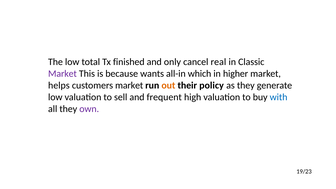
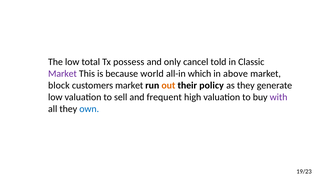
finished: finished -> possess (129, 62)
real: real -> told (218, 62)
wants: wants -> world (152, 74)
higher: higher -> above (235, 74)
helps: helps -> block (59, 85)
with colour: blue -> purple (279, 97)
own colour: purple -> blue (89, 109)
